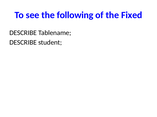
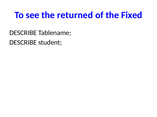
following: following -> returned (75, 15)
